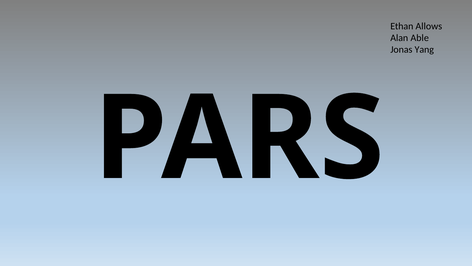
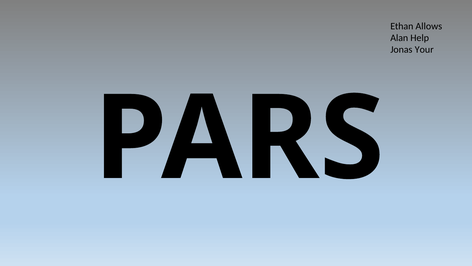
Able: Able -> Help (420, 38)
Yang: Yang -> Your (424, 50)
